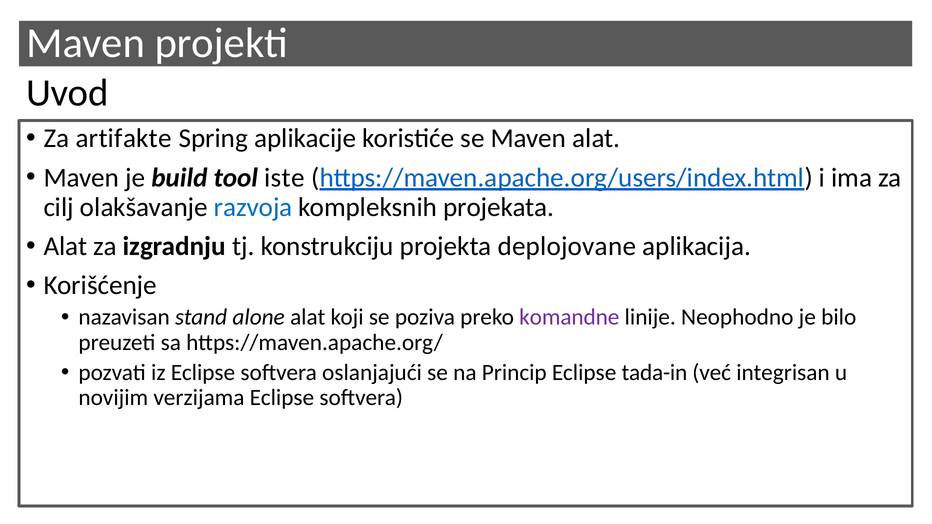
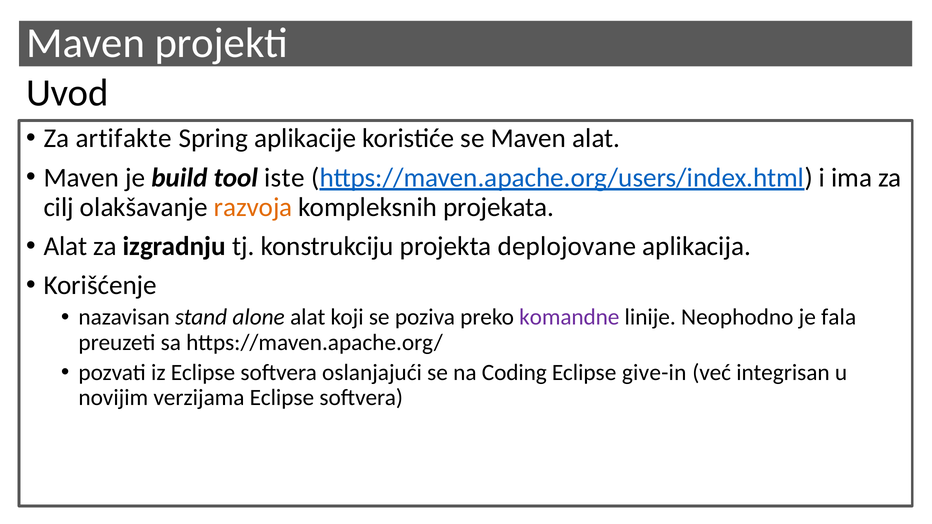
razvoja colour: blue -> orange (253, 207)
bilo: bilo -> fala (839, 317)
Princip: Princip -> Coding (514, 373)
tada-in: tada-in -> give-in (654, 373)
